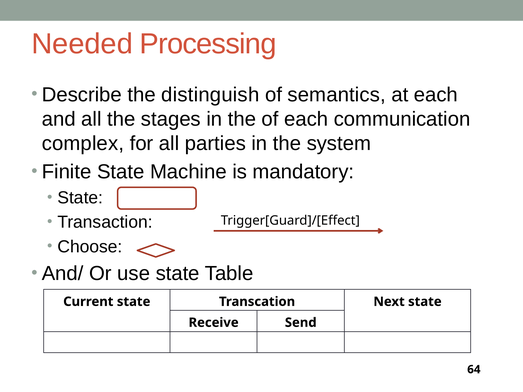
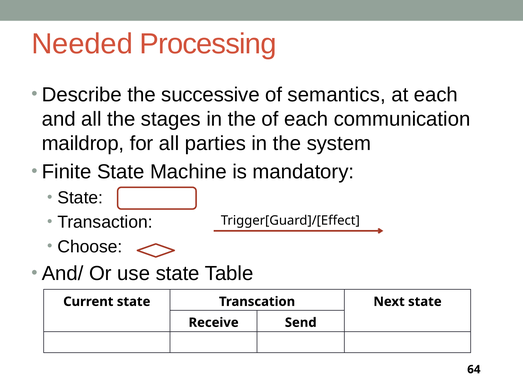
distinguish: distinguish -> successive (210, 95)
complex: complex -> maildrop (83, 144)
